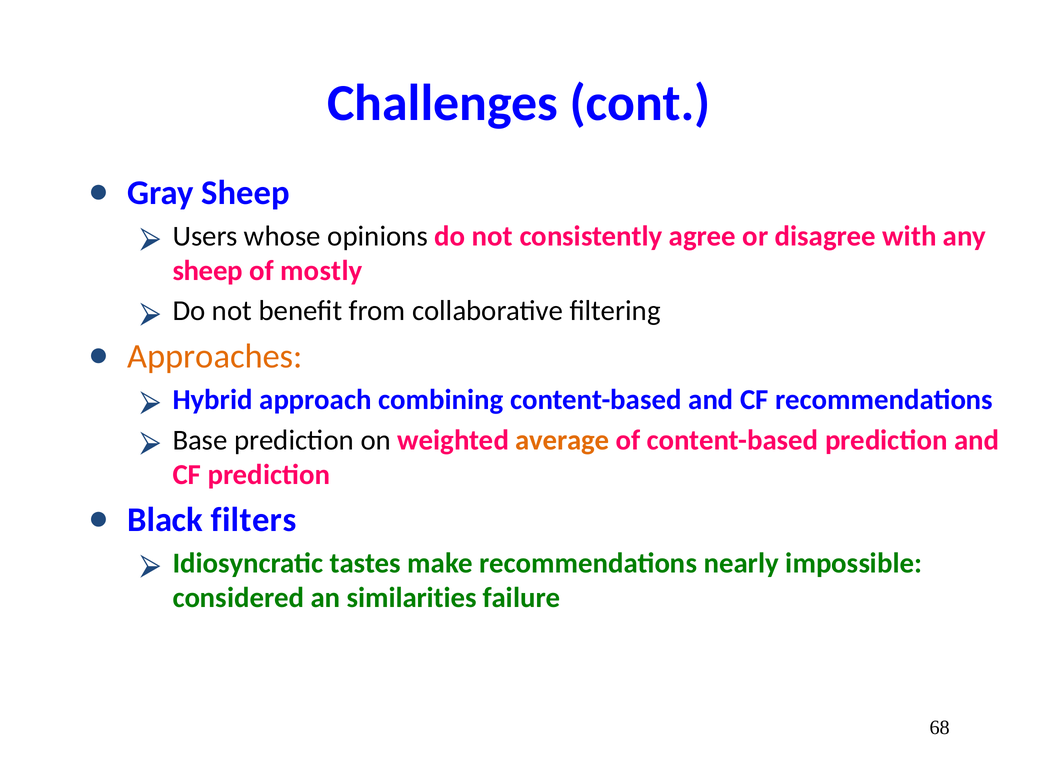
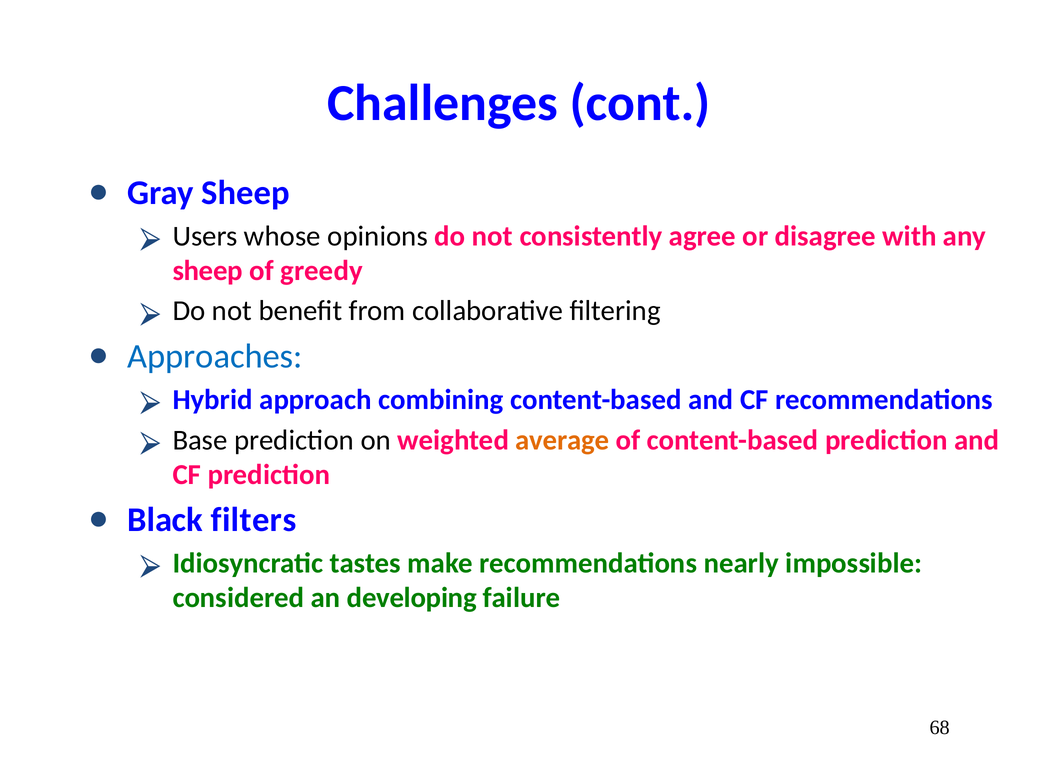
mostly: mostly -> greedy (322, 271)
Approaches colour: orange -> blue (215, 357)
similarities: similarities -> developing (412, 598)
